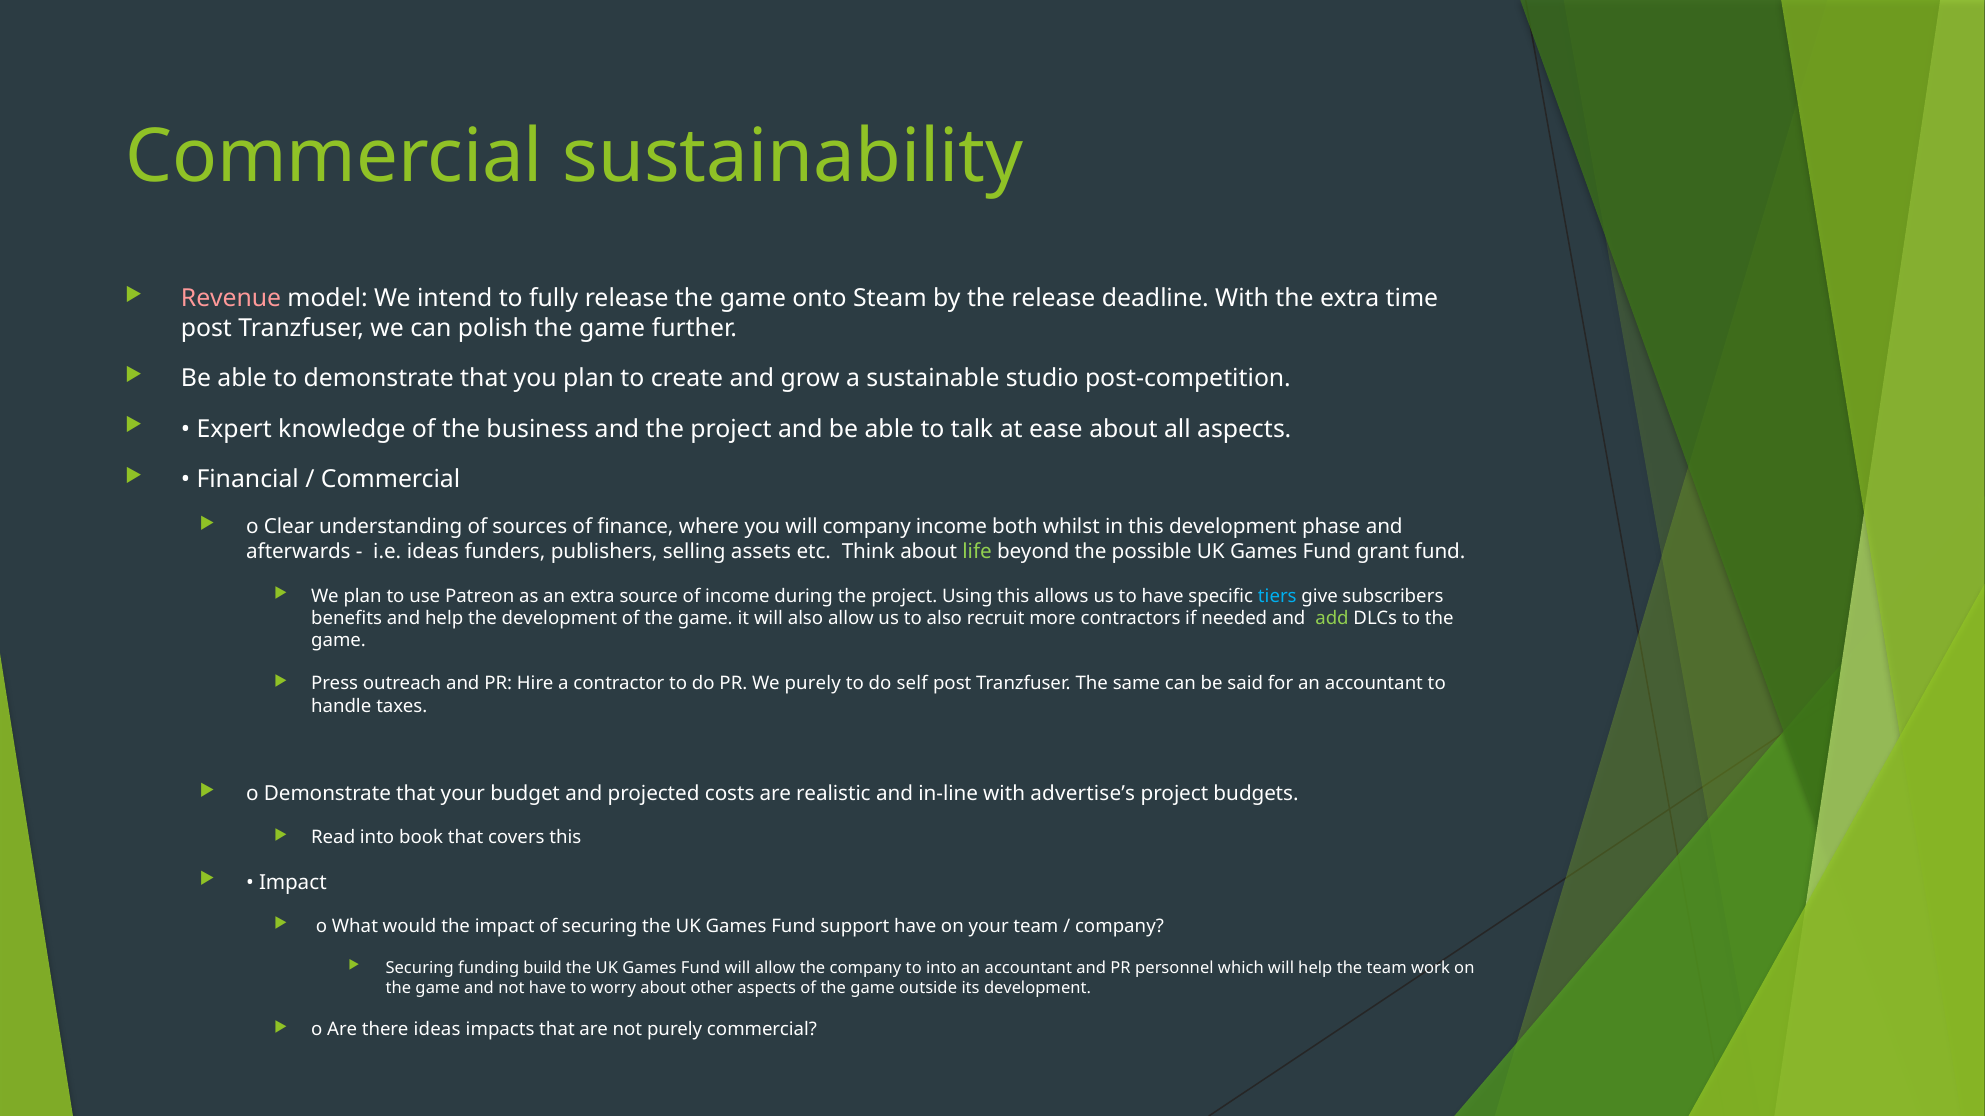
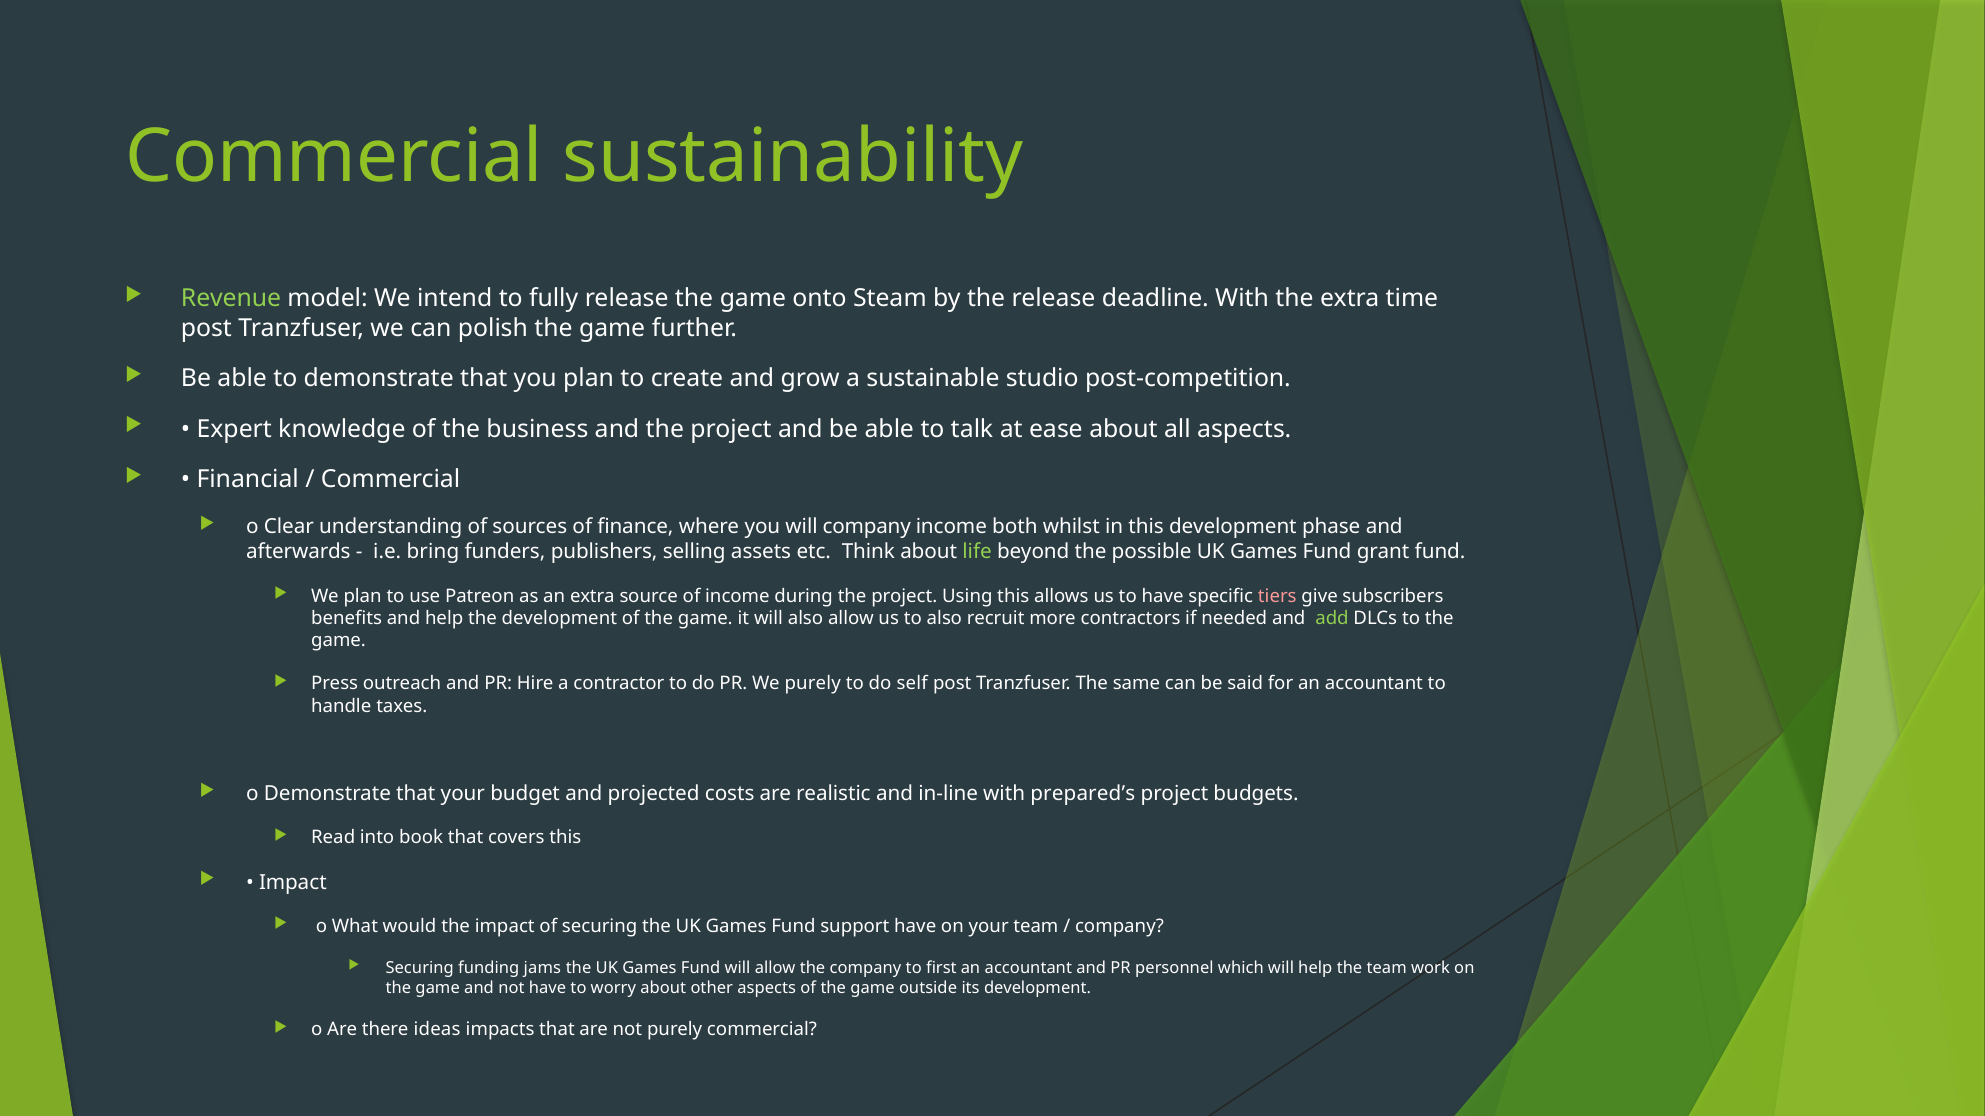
Revenue colour: pink -> light green (231, 298)
i.e ideas: ideas -> bring (433, 552)
tiers colour: light blue -> pink (1277, 596)
advertise’s: advertise’s -> prepared’s (1083, 794)
build: build -> jams (542, 969)
to into: into -> first (941, 969)
